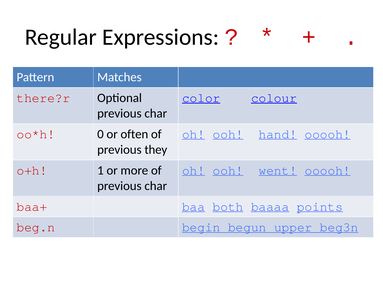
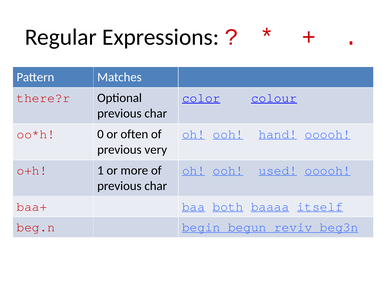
they: they -> very (156, 150)
went: went -> used (278, 171)
points: points -> itself (320, 207)
upper: upper -> reviv (293, 227)
